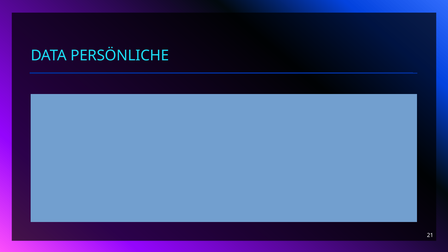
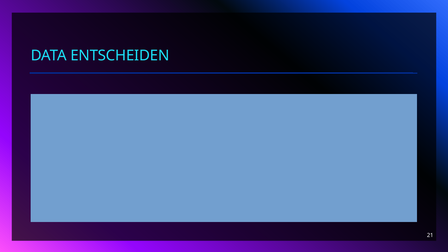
PERSÖNLICHE: PERSÖNLICHE -> ENTSCHEIDEN (120, 56)
